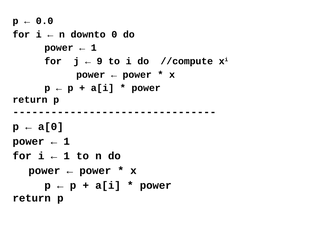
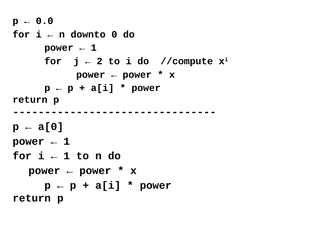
9: 9 -> 2 (100, 61)
